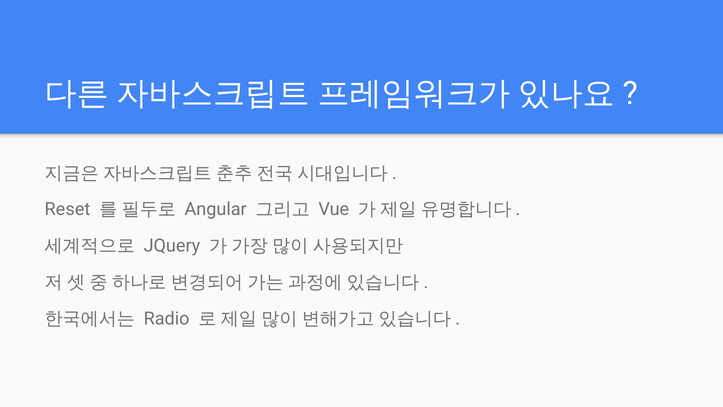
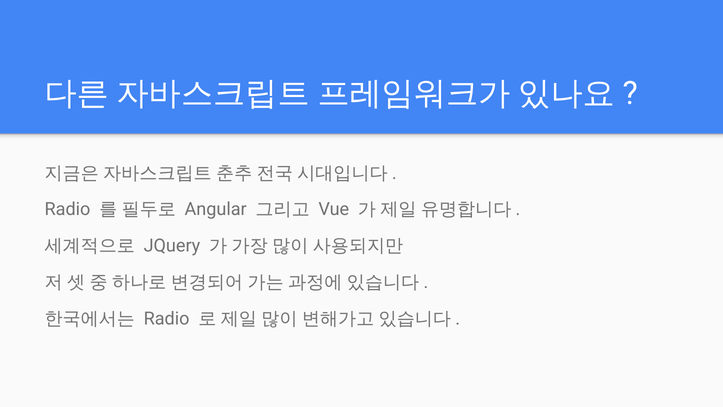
Reset: Reset -> Radio (67, 209)
